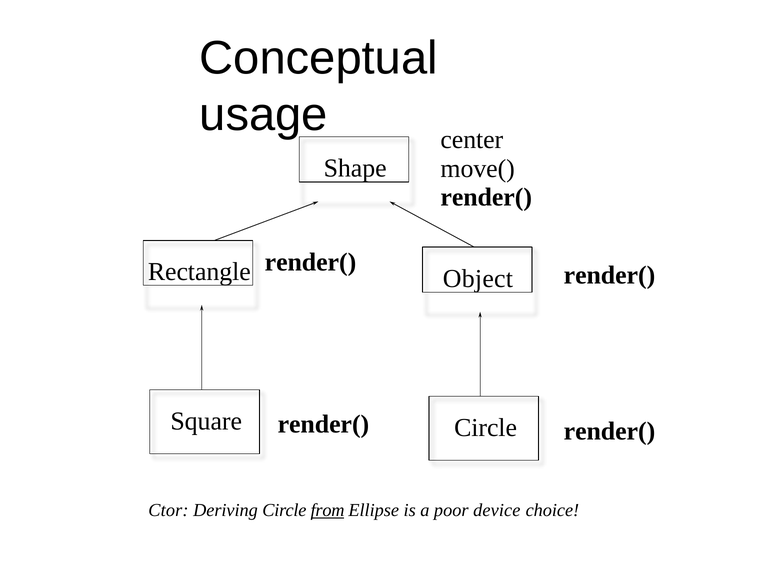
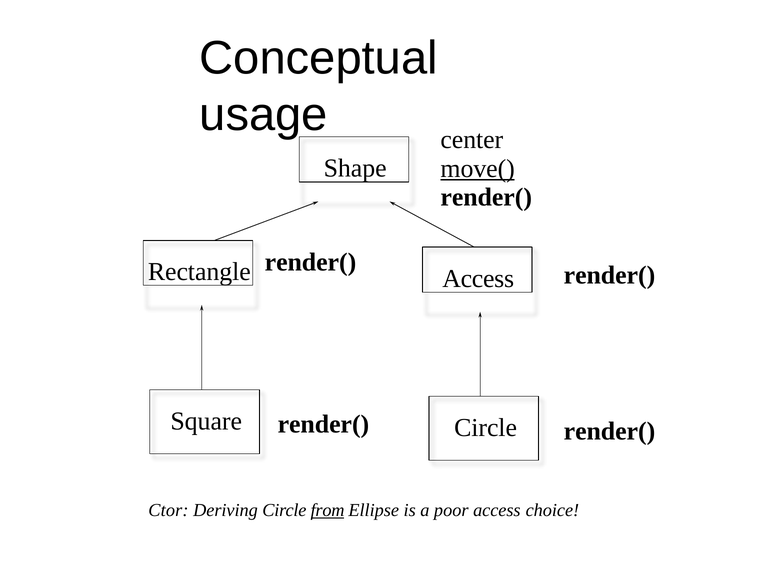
move( underline: none -> present (478, 169)
Rectangle Object: Object -> Access (478, 279)
poor device: device -> access (497, 511)
